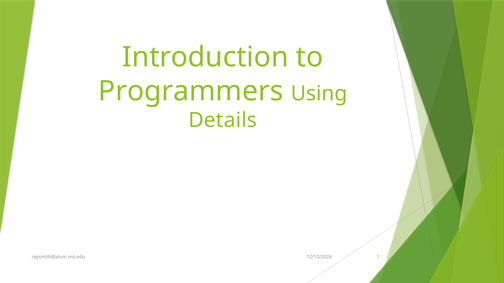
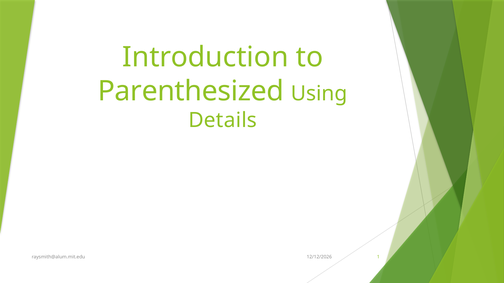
Programmers: Programmers -> Parenthesized (191, 91)
